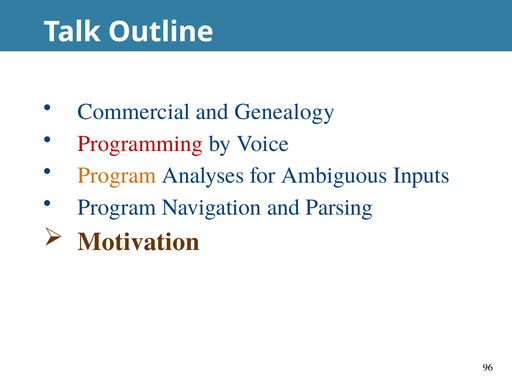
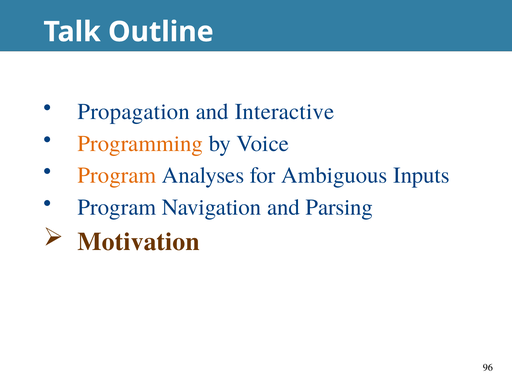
Commercial: Commercial -> Propagation (134, 112)
Genealogy: Genealogy -> Interactive (285, 112)
Programming colour: red -> orange (140, 144)
